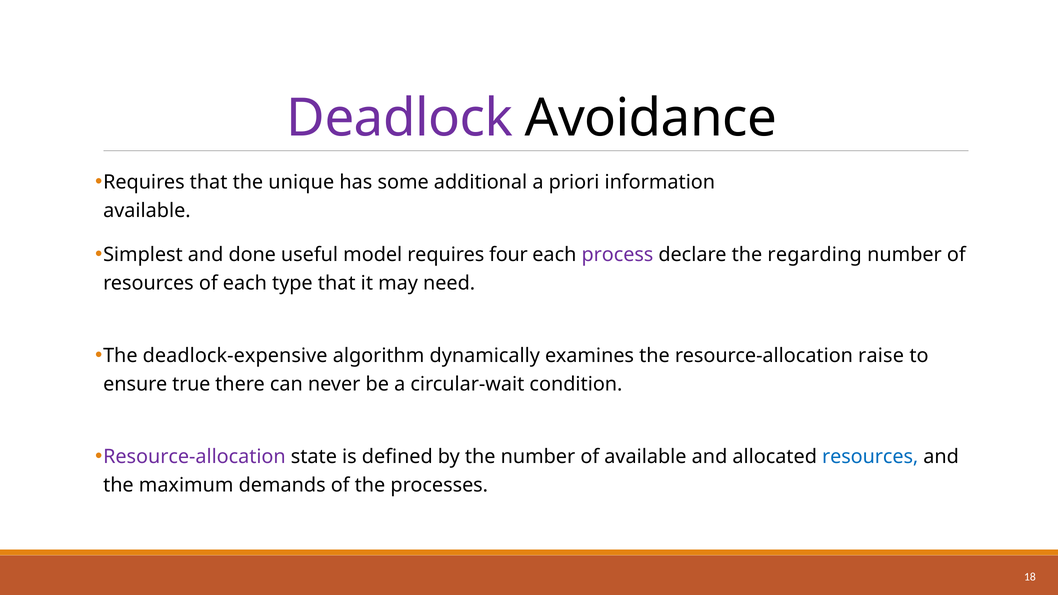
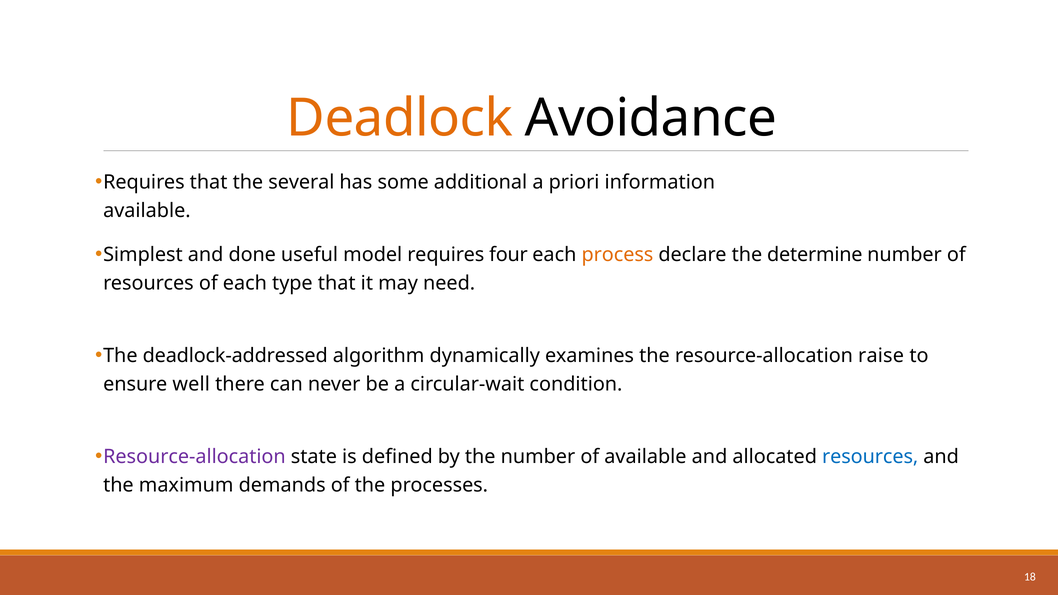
Deadlock colour: purple -> orange (400, 119)
unique: unique -> several (301, 182)
process colour: purple -> orange (617, 255)
regarding: regarding -> determine (815, 255)
deadlock-expensive: deadlock-expensive -> deadlock-addressed (235, 356)
true: true -> well (191, 384)
